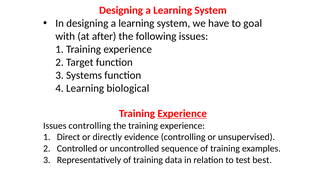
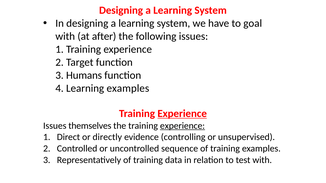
Systems: Systems -> Humans (84, 76)
Learning biological: biological -> examples (128, 89)
Issues controlling: controlling -> themselves (90, 126)
experience underline: none -> present (182, 126)
test best: best -> with (262, 160)
